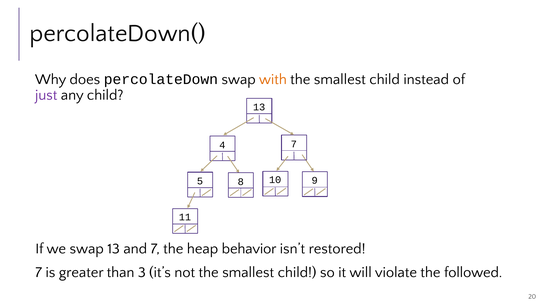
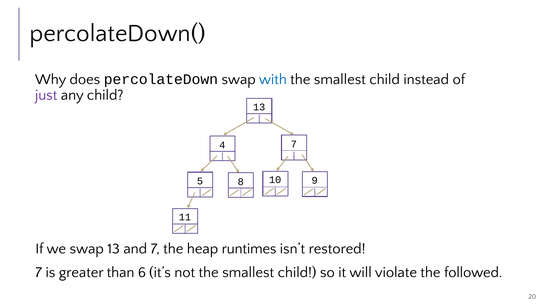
with colour: orange -> blue (273, 79)
behavior: behavior -> runtimes (249, 248)
3: 3 -> 6 (142, 272)
